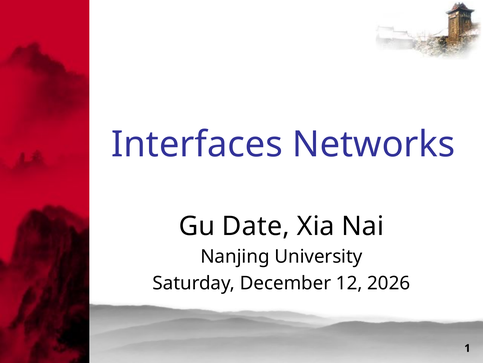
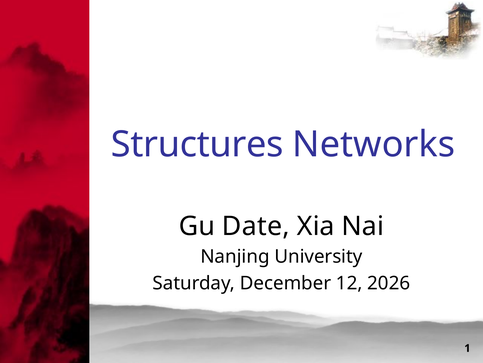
Interfaces: Interfaces -> Structures (197, 144)
